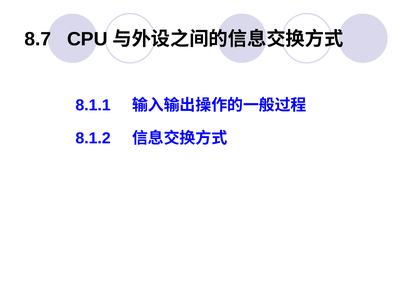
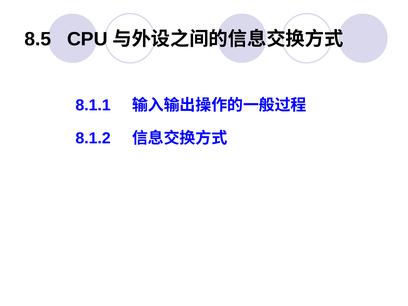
8.7: 8.7 -> 8.5 (38, 39)
